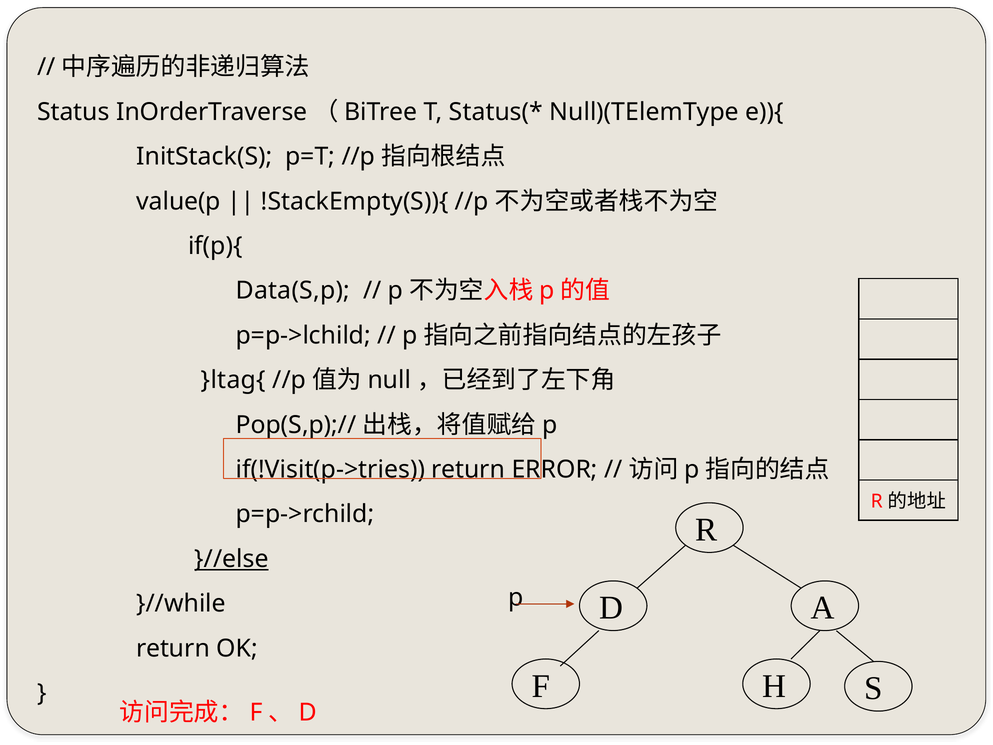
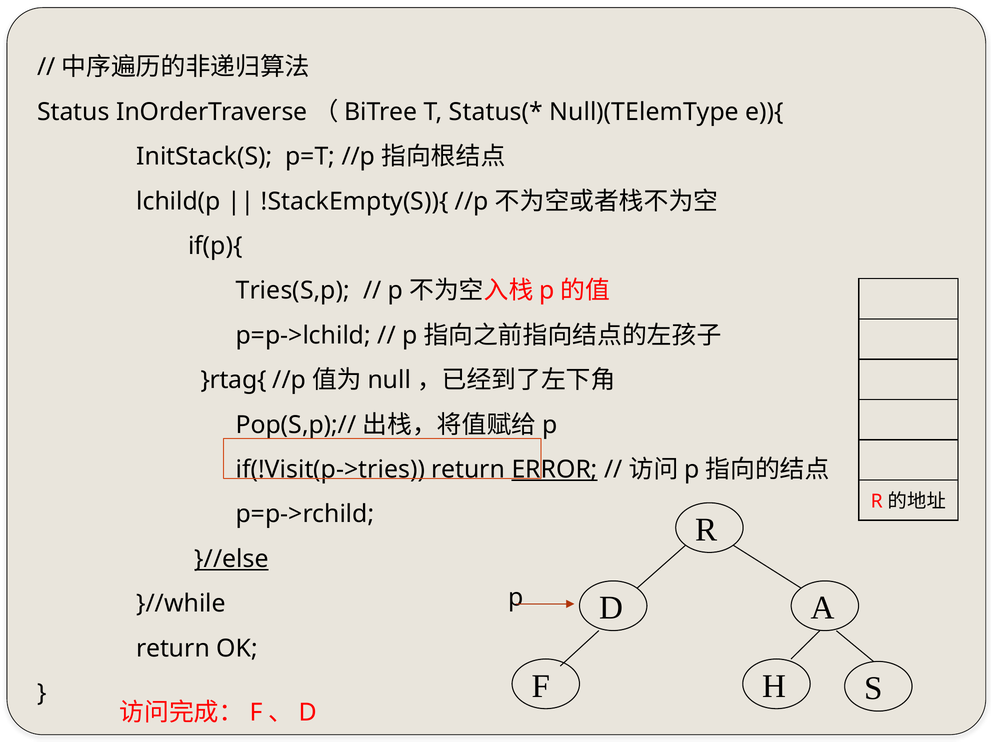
value(p: value(p -> lchild(p (179, 201)
Data(S,p: Data(S,p -> Tries(S,p (293, 291)
}ltag{: }ltag{ -> }rtag{ (234, 380)
ERROR underline: none -> present (555, 469)
